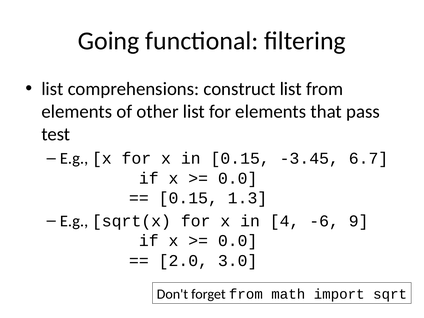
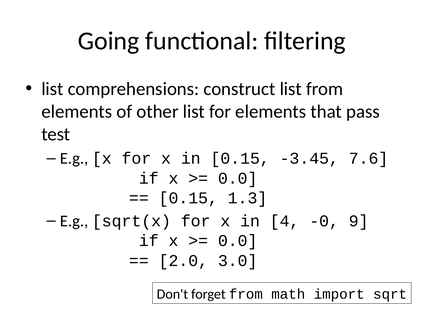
6.7: 6.7 -> 7.6 (369, 159)
-6: -6 -> -0 (324, 221)
